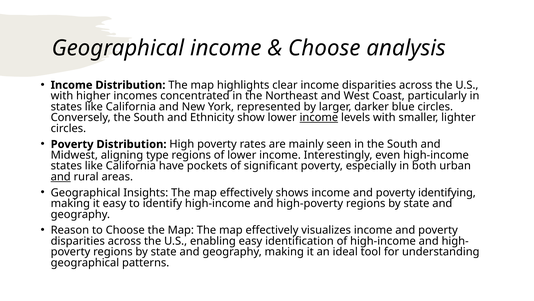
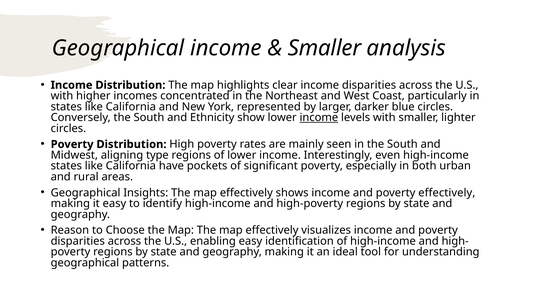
Choose: Choose -> Smaller (325, 48)
and underline: present -> none (61, 176)
poverty identifying: identifying -> effectively (447, 192)
